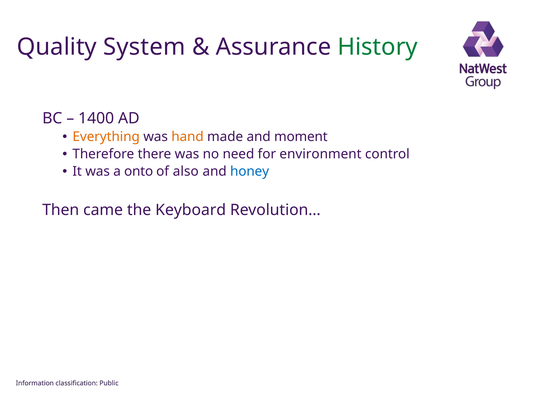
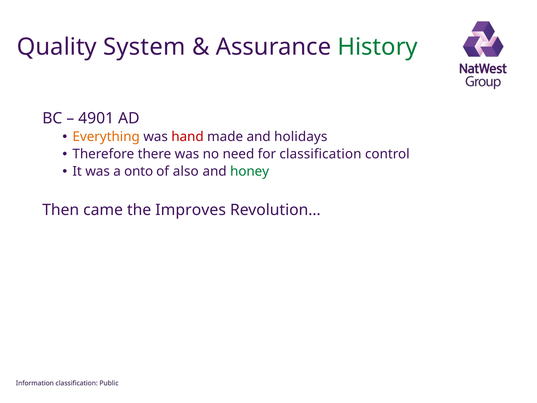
1400: 1400 -> 4901 (96, 118)
hand colour: orange -> red (188, 137)
moment: moment -> holidays (301, 137)
for environment: environment -> classiﬁcation (320, 154)
honey colour: blue -> green (250, 171)
Keyboard: Keyboard -> Improves (191, 210)
